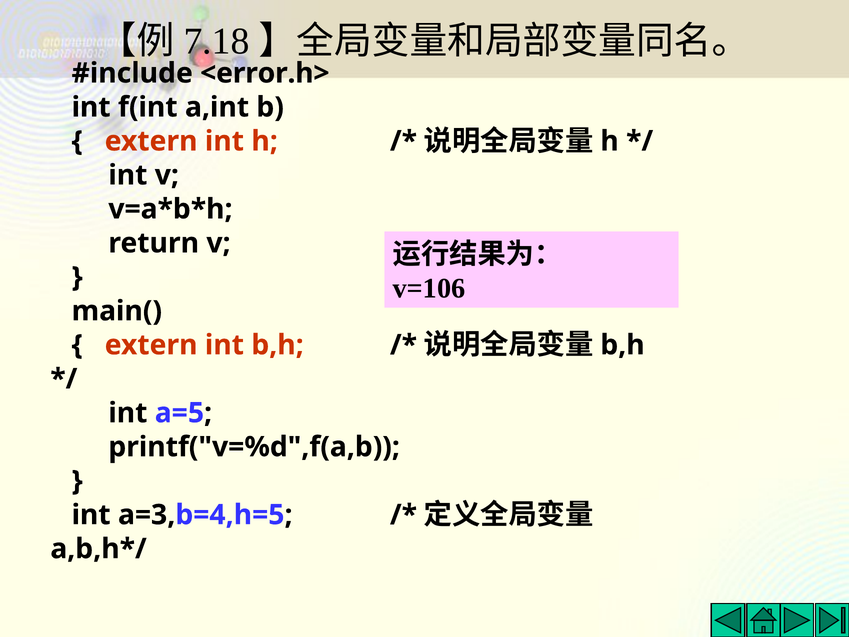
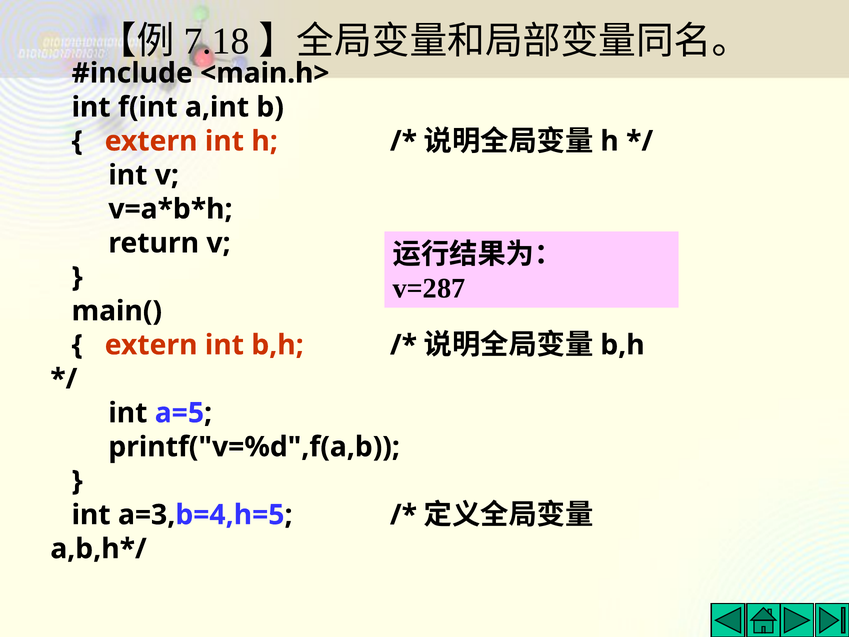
<error.h>: <error.h> -> <main.h> (265, 73)
v=106: v=106 -> v=287 (429, 288)
